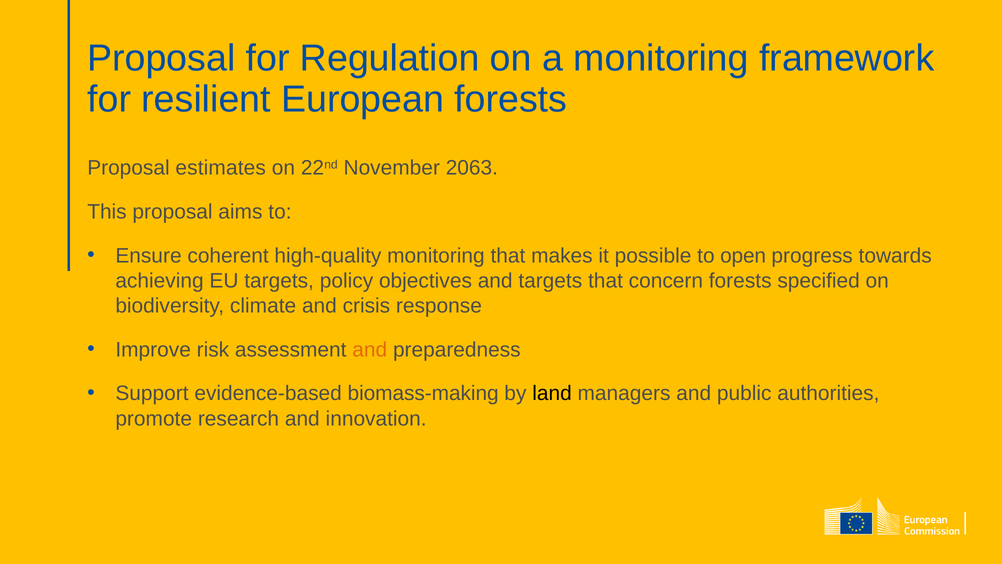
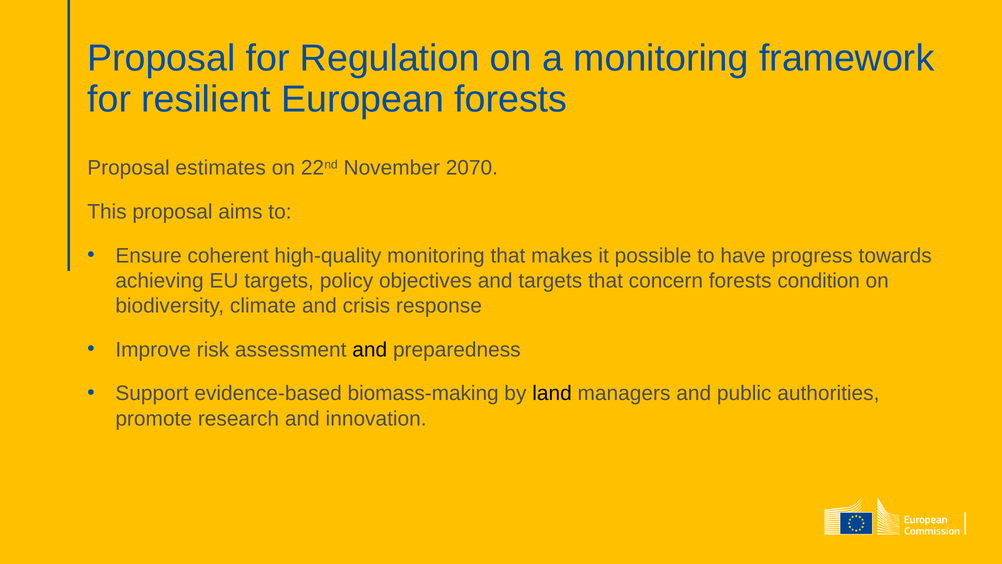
2063: 2063 -> 2070 (472, 168)
open: open -> have (743, 255)
specified: specified -> condition (819, 281)
and colour: orange -> black (370, 349)
